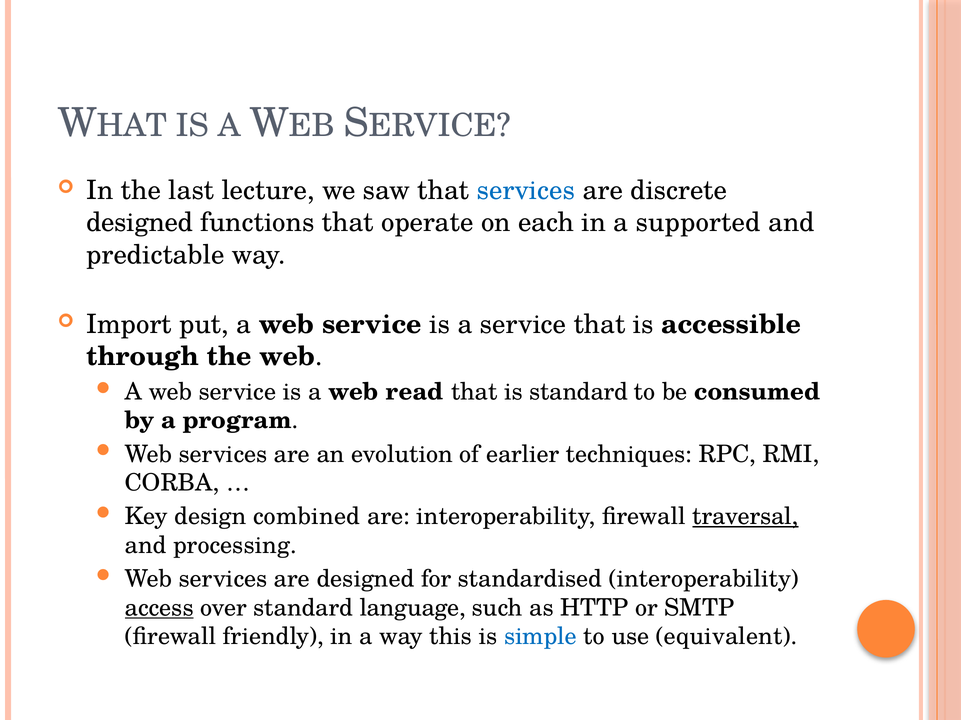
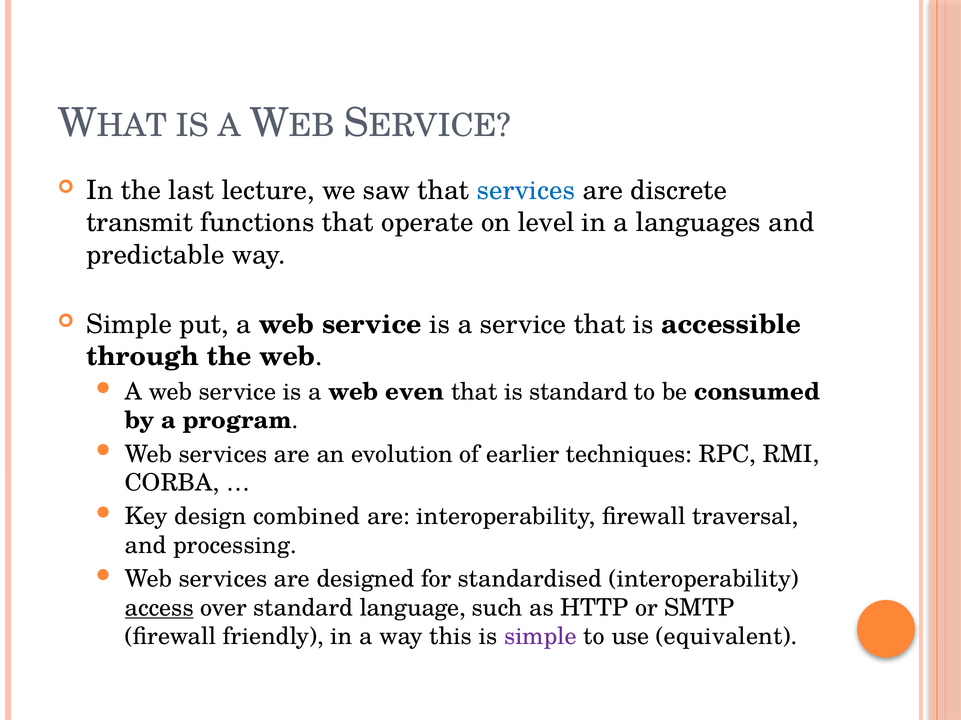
designed: designed -> transmit (140, 223)
each: each -> level (546, 223)
supported: supported -> languages (698, 223)
Import: Import -> Simple (129, 325)
read: read -> even (415, 392)
traversal underline: present -> none (745, 517)
simple colour: blue -> purple (540, 637)
